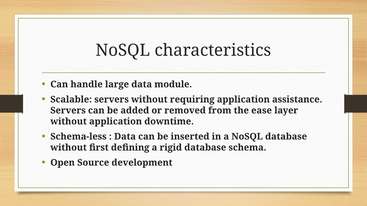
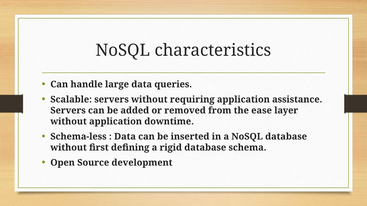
module: module -> queries (173, 84)
